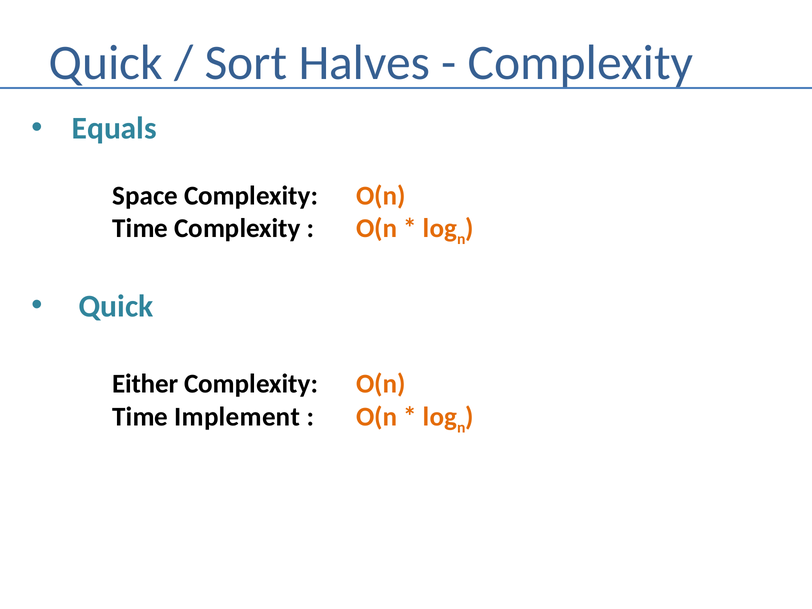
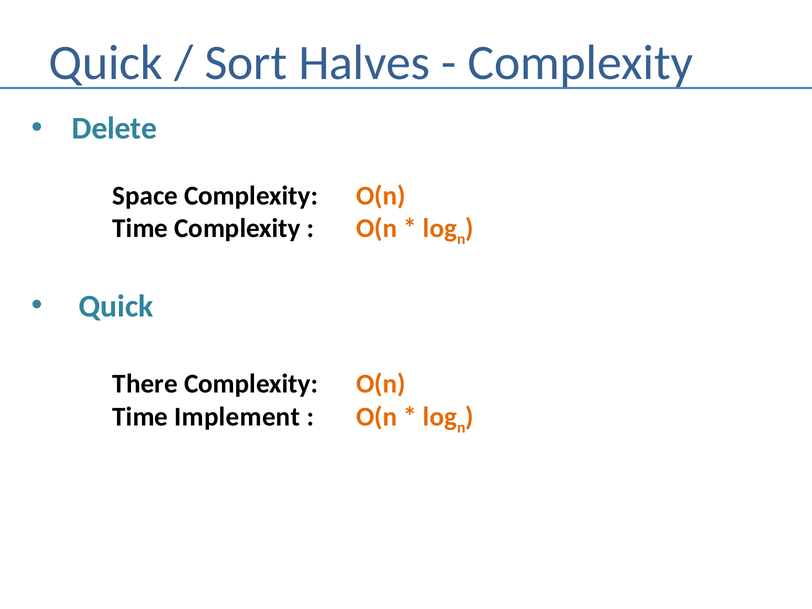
Equals: Equals -> Delete (114, 129)
Either: Either -> There (145, 384)
